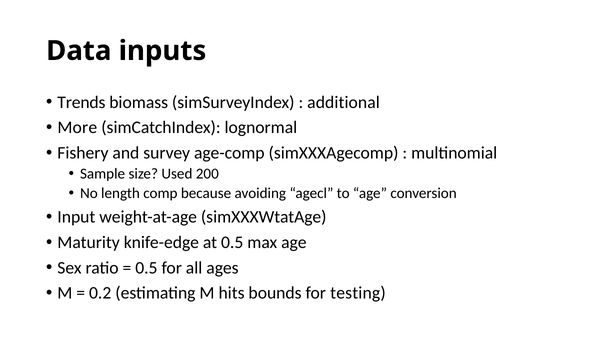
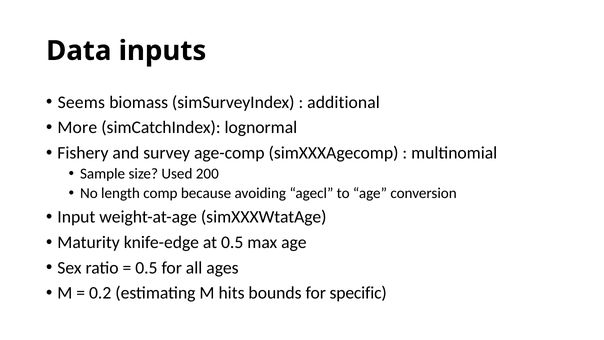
Trends: Trends -> Seems (81, 102)
testing: testing -> specific (358, 293)
